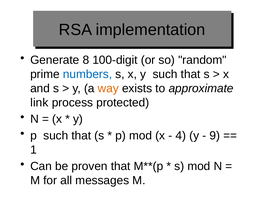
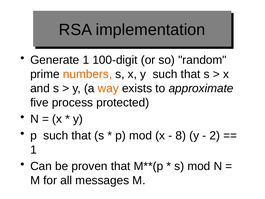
Generate 8: 8 -> 1 (86, 60)
numbers colour: blue -> orange (88, 74)
link: link -> five (39, 102)
4: 4 -> 8 (181, 135)
9: 9 -> 2 (215, 135)
